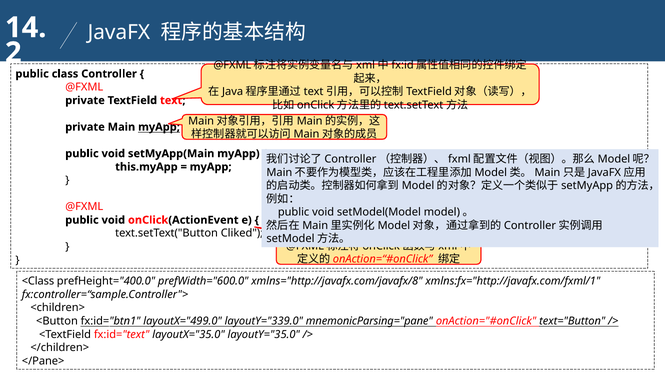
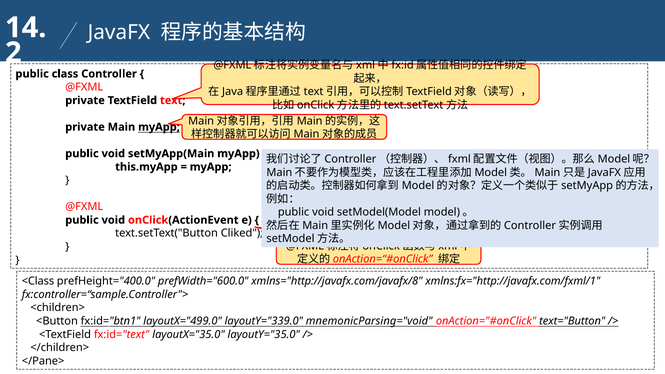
mnemonicParsing="pane: mnemonicParsing="pane -> mnemonicParsing="void (369, 321)
